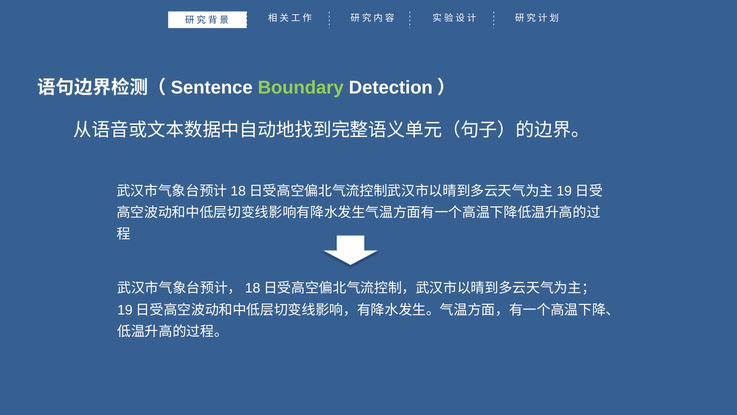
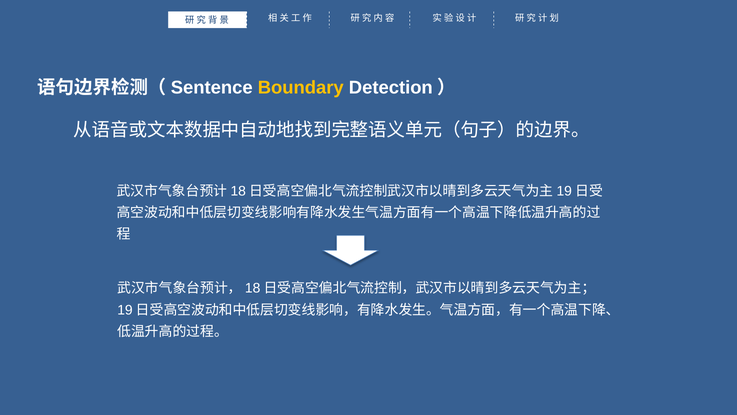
Boundary colour: light green -> yellow (301, 88)
